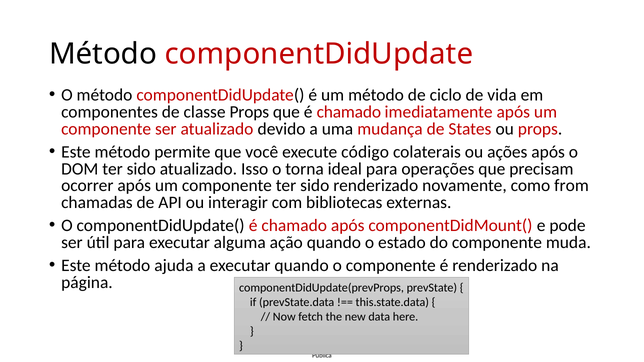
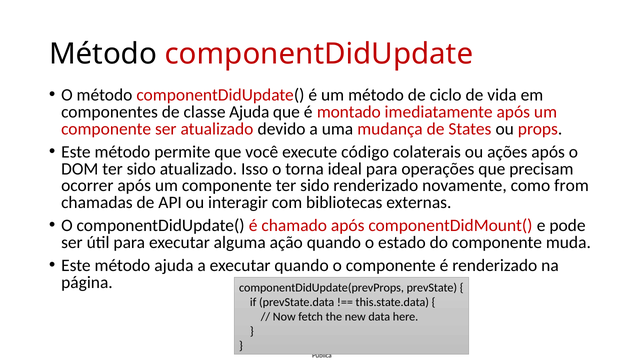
classe Props: Props -> Ajuda (249, 112)
que é chamado: chamado -> montado (349, 112)
